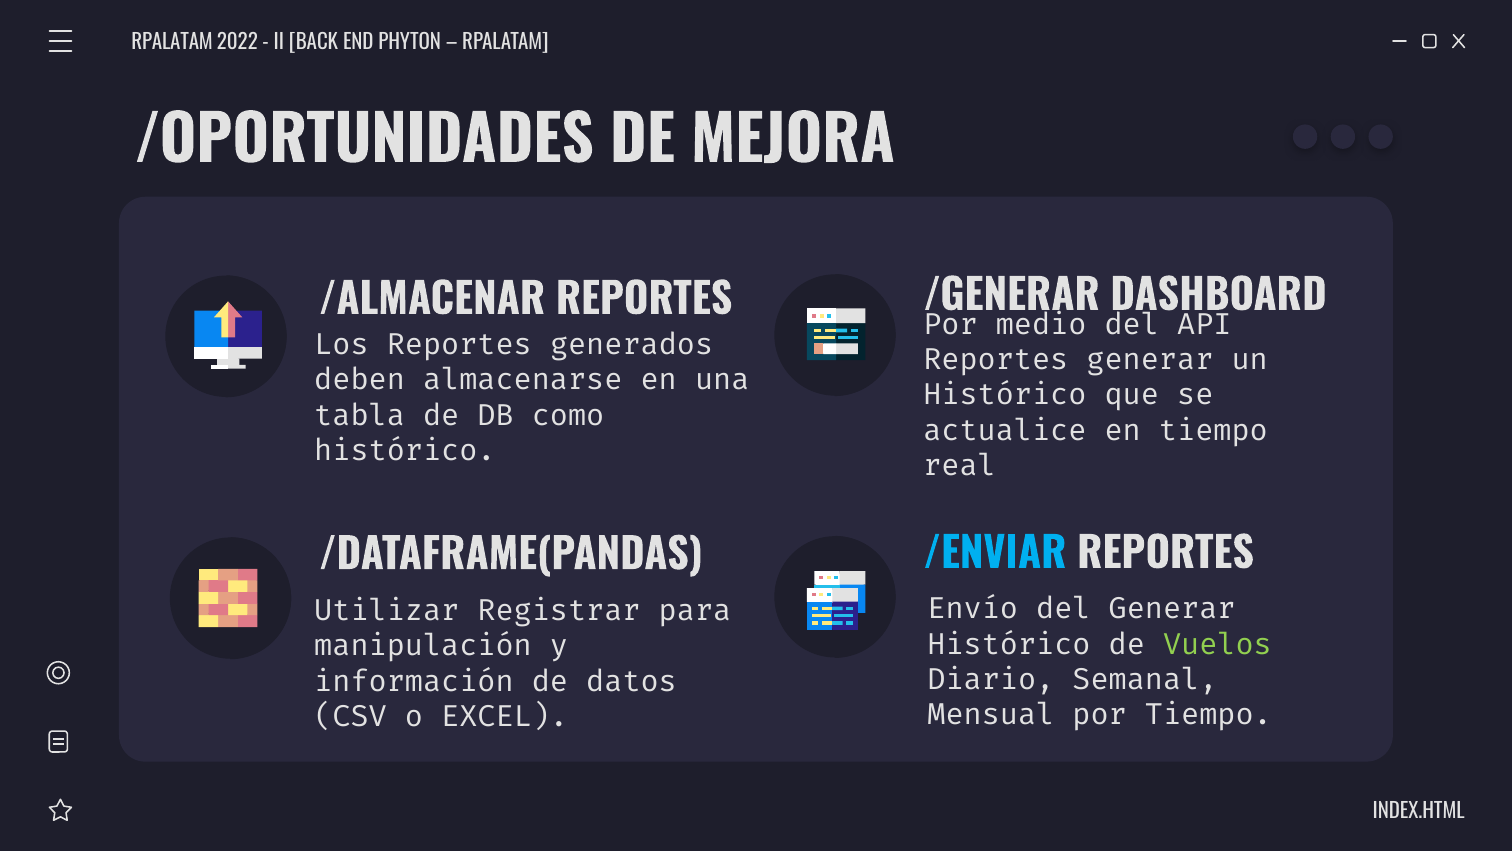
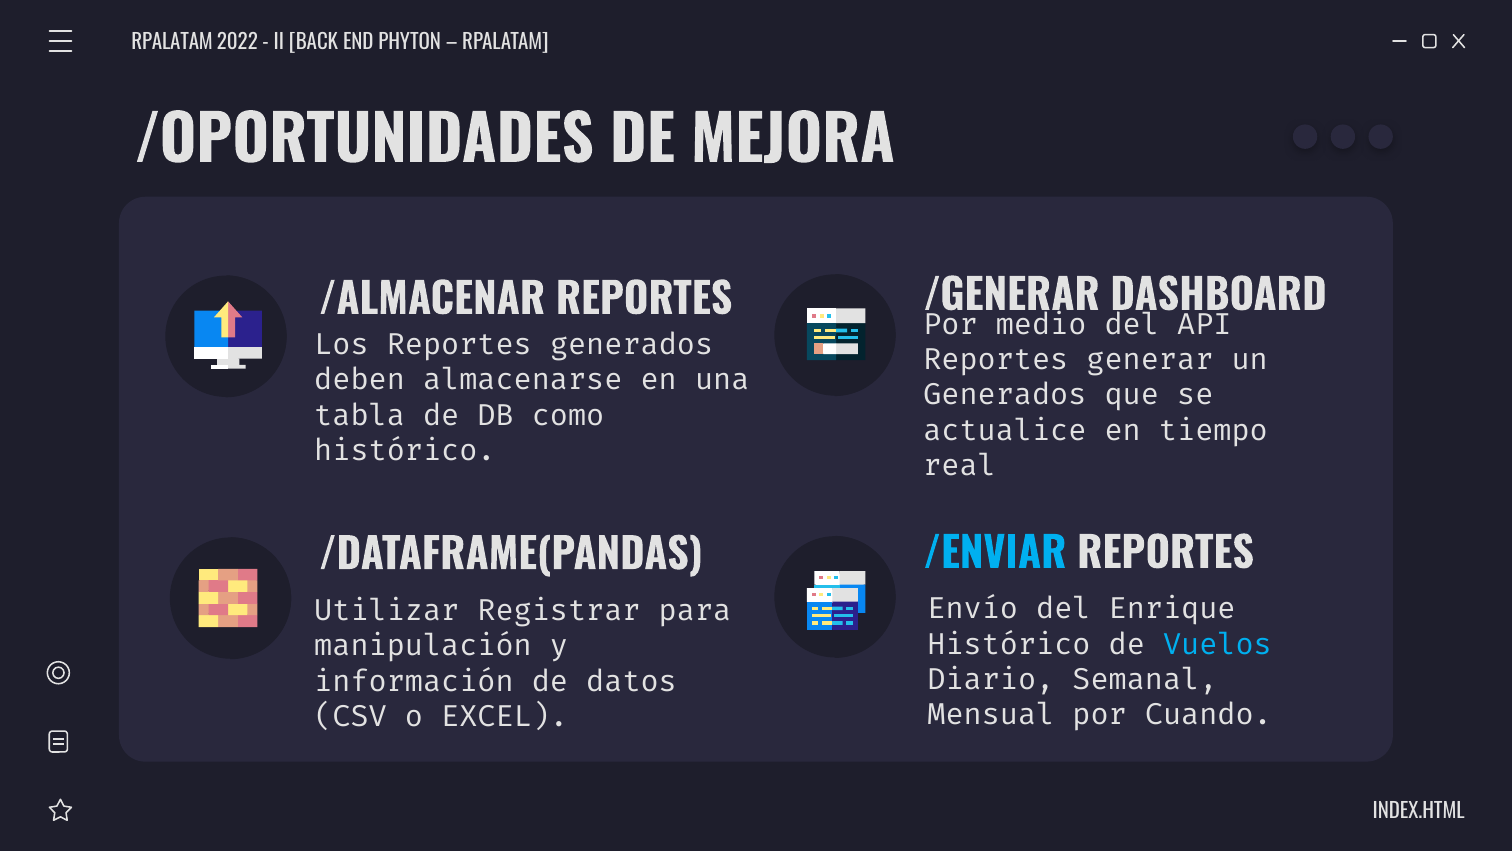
Histórico: Histórico -> Generados (1005, 395)
del Generar: Generar -> Enrique (1172, 609)
Vuelos colour: light green -> light blue (1217, 644)
por Tiempo: Tiempo -> Cuando (1208, 715)
